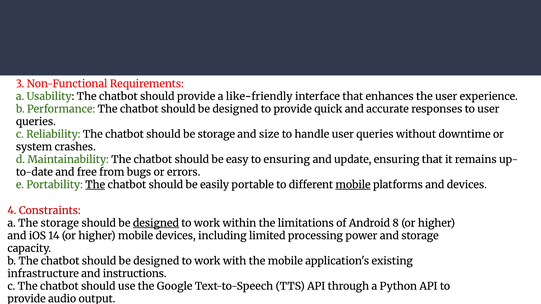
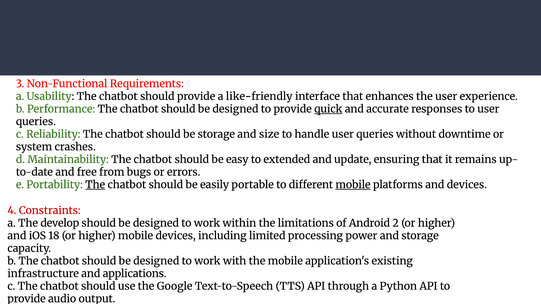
quick underline: none -> present (328, 109)
to ensuring: ensuring -> extended (287, 160)
The storage: storage -> develop (60, 223)
designed underline: present -> none (156, 223)
8: 8 -> 2 (396, 223)
14: 14 -> 18 (54, 236)
instructions: instructions -> applications (135, 274)
